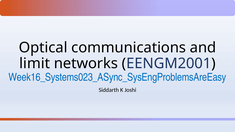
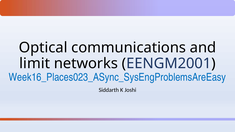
Week16_Systems023_ASync_SysEngProblemsAreEasy: Week16_Systems023_ASync_SysEngProblemsAreEasy -> Week16_Places023_ASync_SysEngProblemsAreEasy (117, 77)
